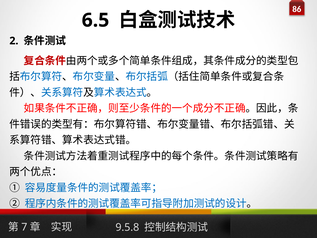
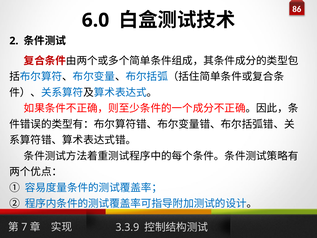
6.5: 6.5 -> 6.0 (95, 20)
9.5.8: 9.5.8 -> 3.3.9 (127, 227)
